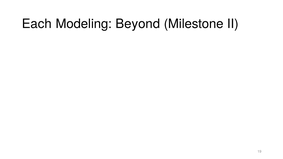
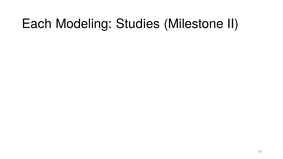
Beyond: Beyond -> Studies (138, 24)
